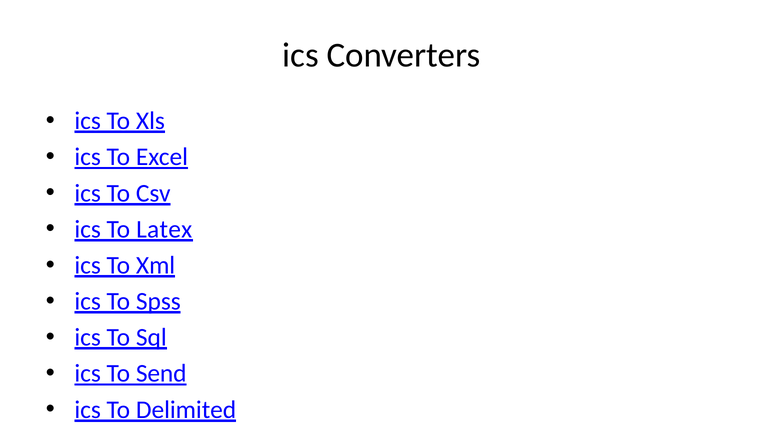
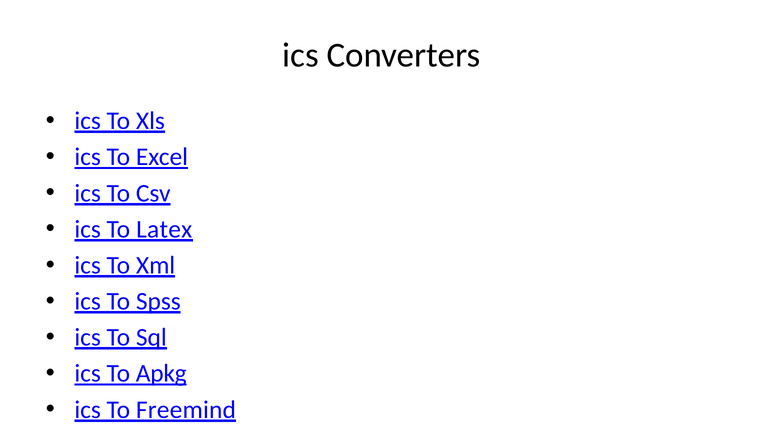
Send: Send -> Apkg (161, 374)
Delimited: Delimited -> Freemind (186, 410)
